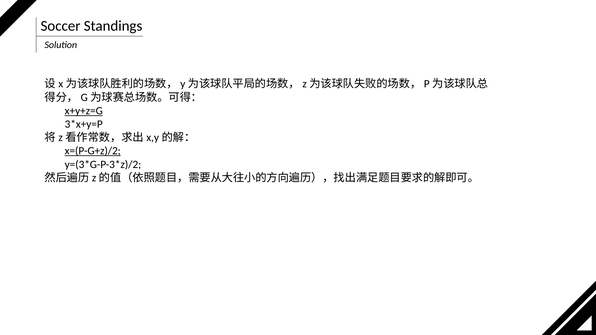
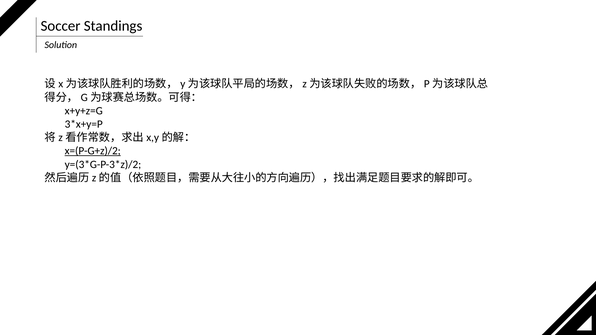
x+y+z=G underline: present -> none (84, 111)
